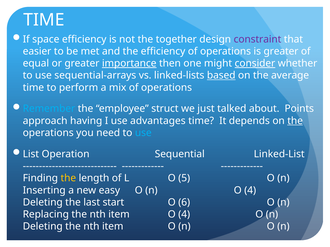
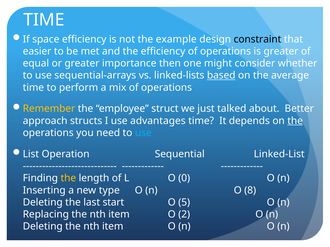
together: together -> example (176, 39)
constraint colour: purple -> black (257, 39)
importance underline: present -> none (129, 63)
consider underline: present -> none (255, 63)
Remember colour: light blue -> yellow (49, 109)
Points: Points -> Better (299, 109)
having: having -> structs (86, 121)
5: 5 -> 0 (184, 178)
easy: easy -> type (109, 191)
n O 4: 4 -> 8 (250, 191)
6: 6 -> 5 (184, 203)
item O 4: 4 -> 2 (184, 215)
